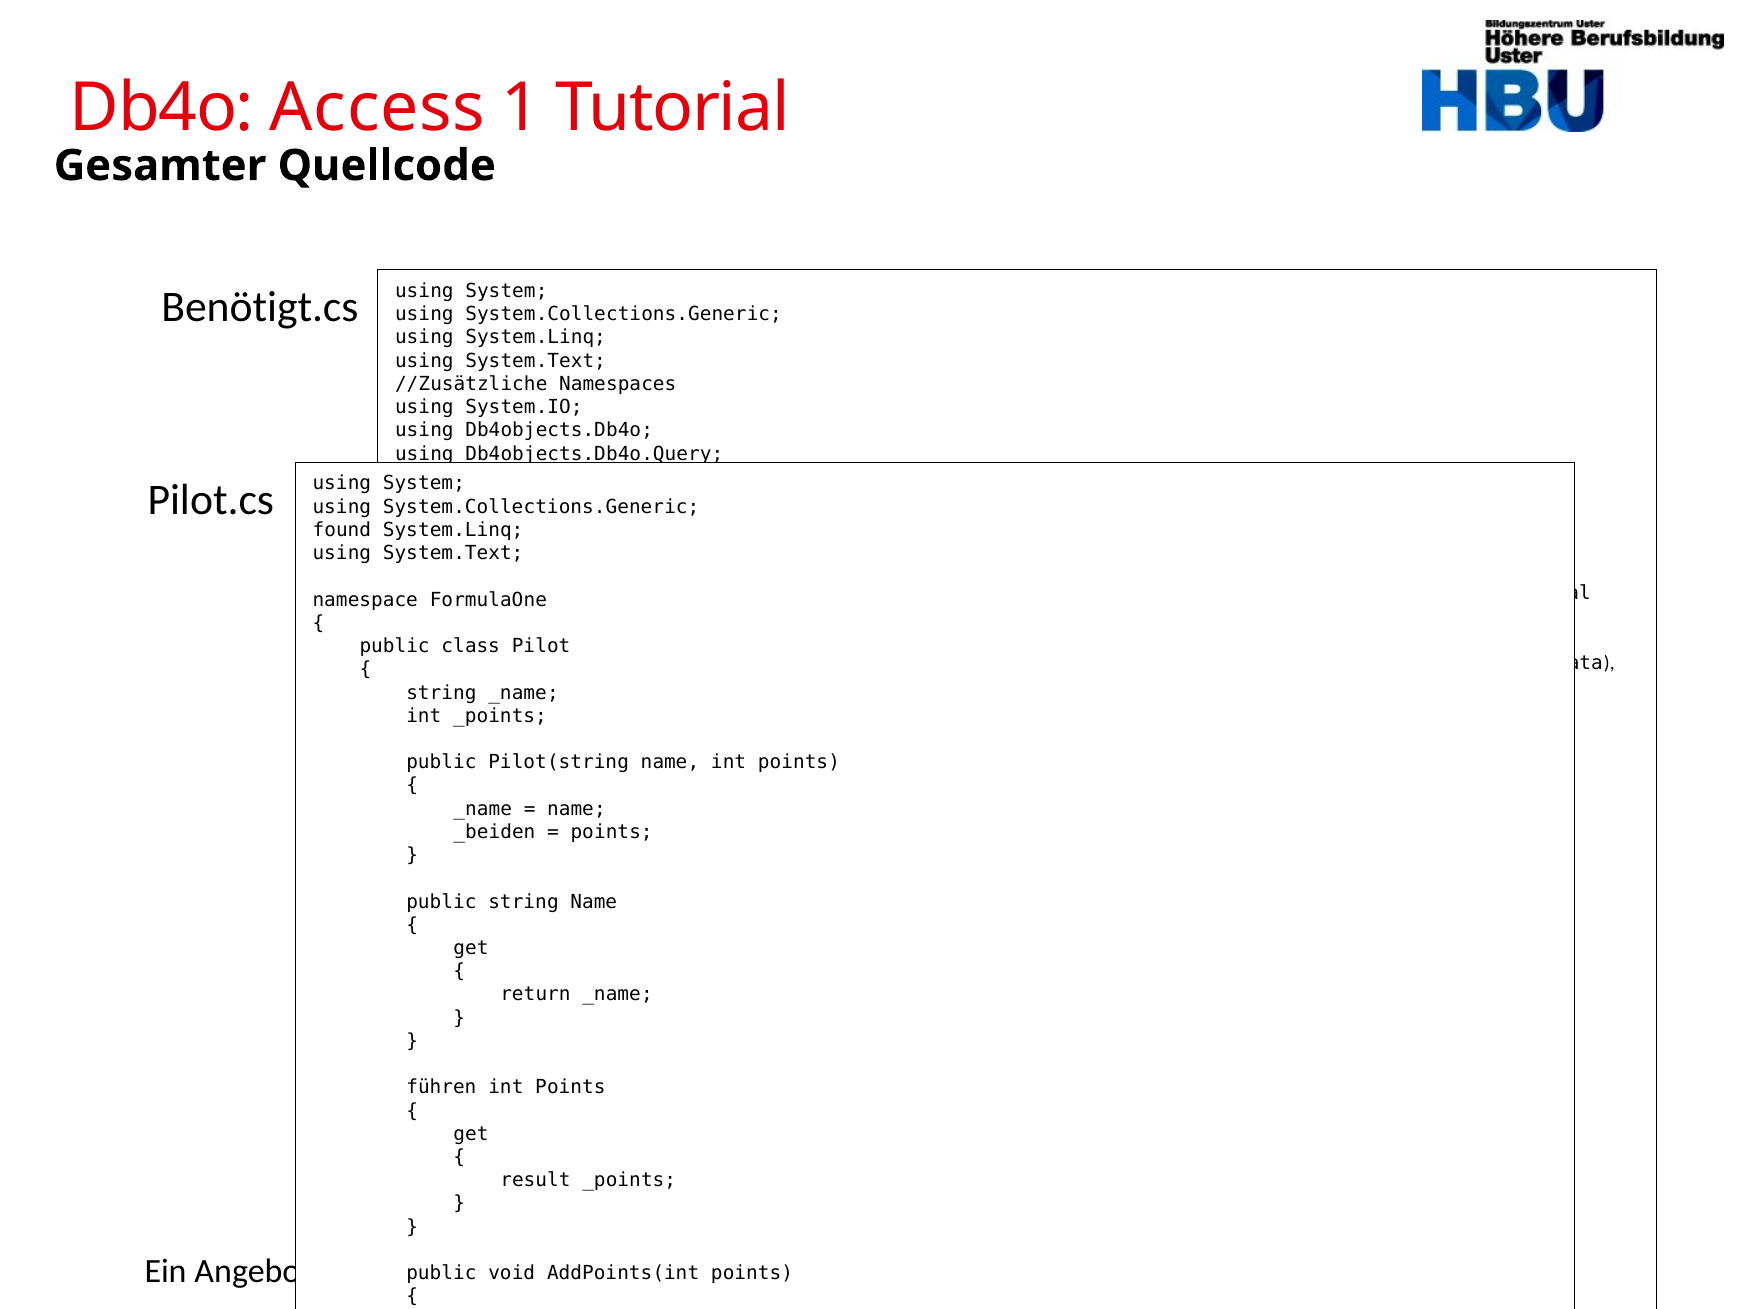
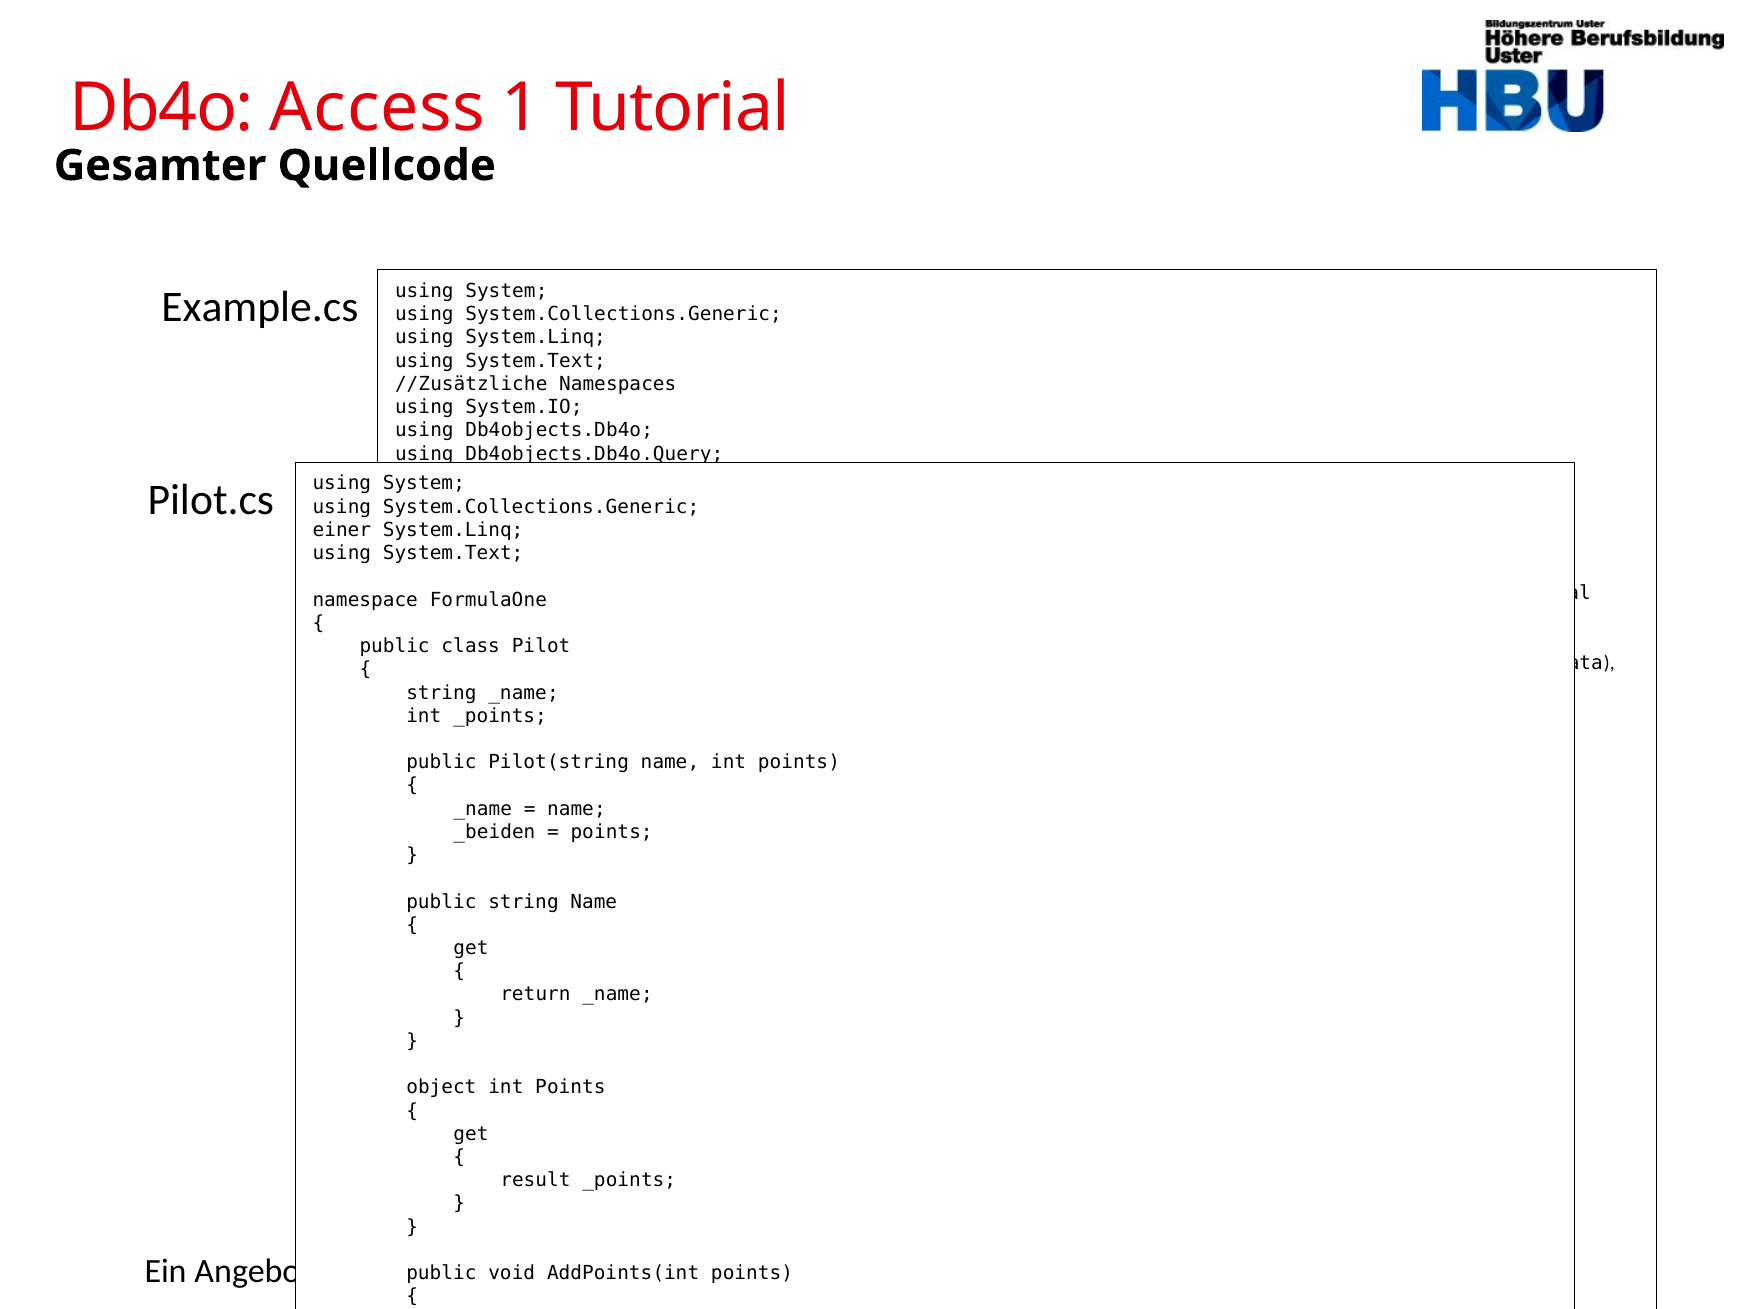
Benötigt.cs: Benötigt.cs -> Example.cs (260, 308)
found: found -> einer (342, 530)
führen: führen -> object (441, 1088)
